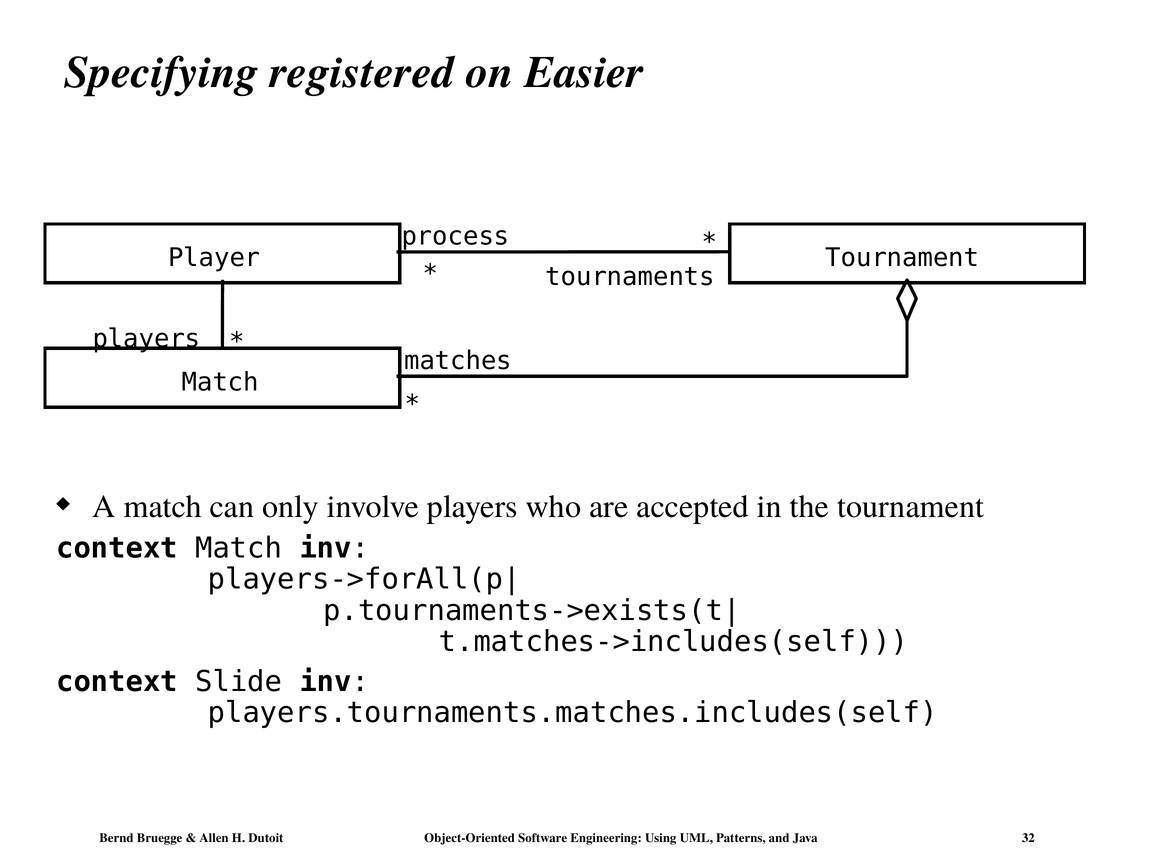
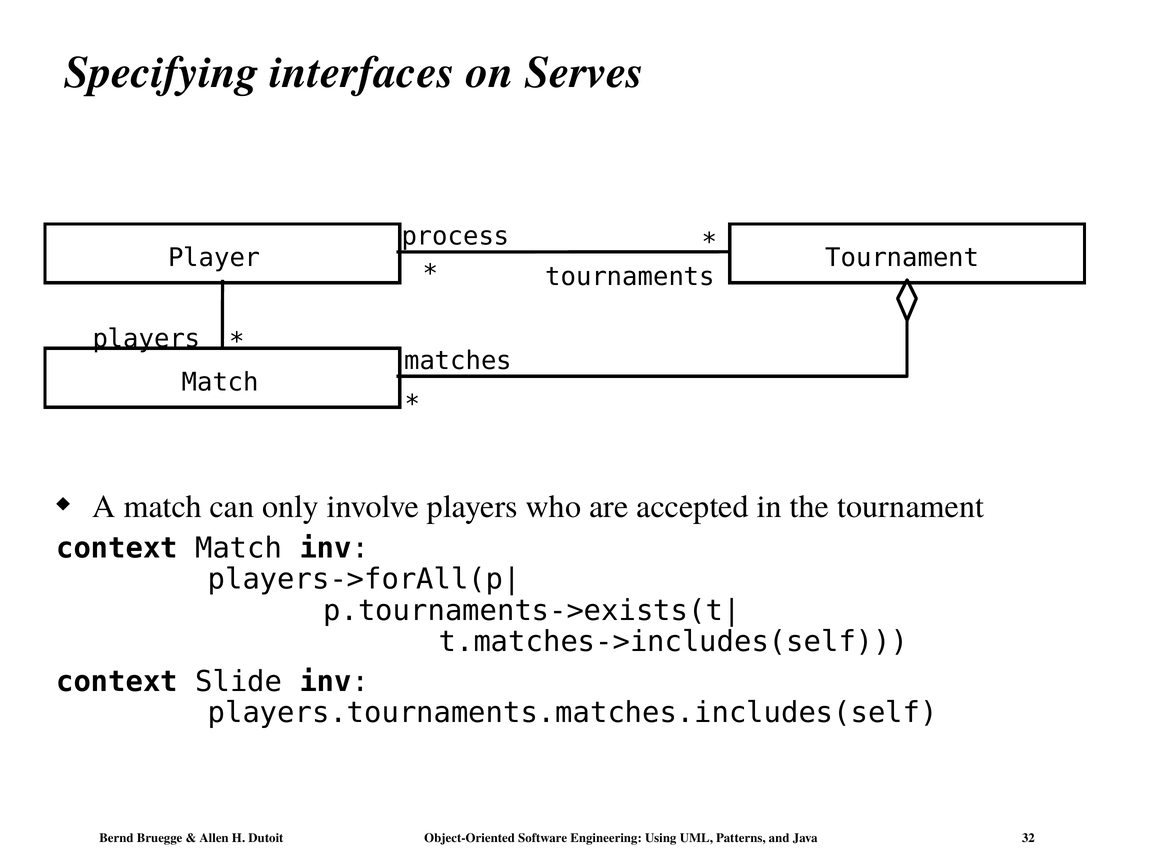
registered: registered -> interfaces (362, 72)
Easier: Easier -> Serves (584, 72)
